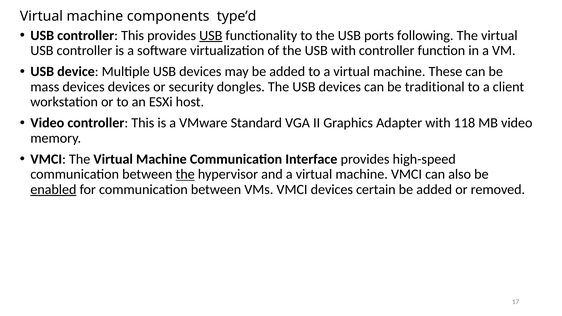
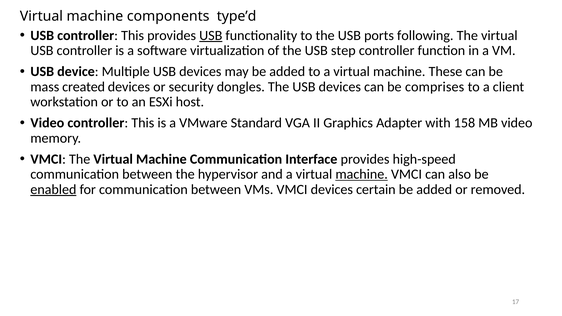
USB with: with -> step (343, 51)
mass devices: devices -> created (84, 87)
traditional: traditional -> comprises (435, 87)
118: 118 -> 158 (464, 123)
the underline: present -> none (185, 174)
machine underline: none -> present (362, 174)
